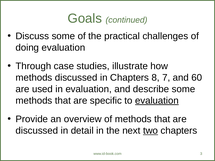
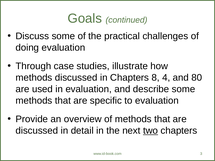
7: 7 -> 4 (166, 78)
60: 60 -> 80 (197, 78)
evaluation underline: present -> none (157, 101)
